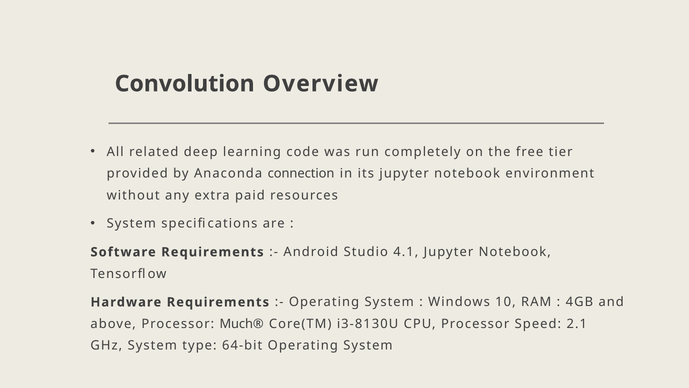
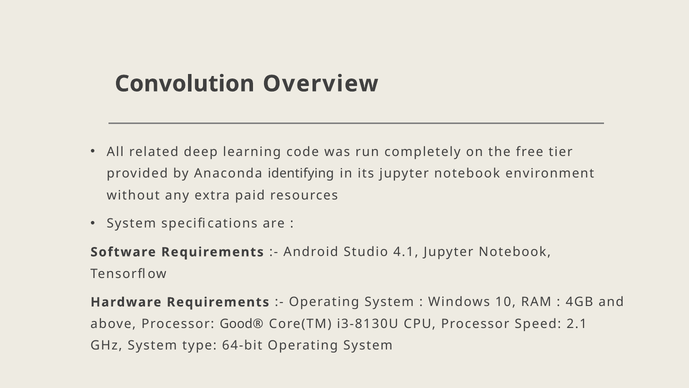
connection: connection -> identifying (301, 173)
Much®: Much® -> Good® (242, 324)
